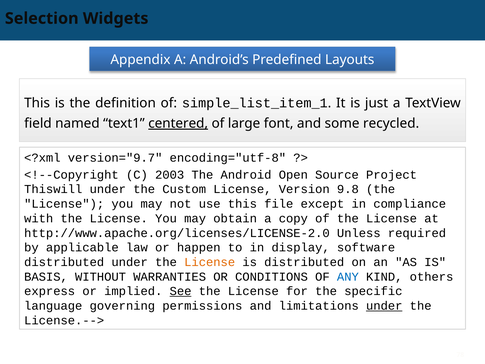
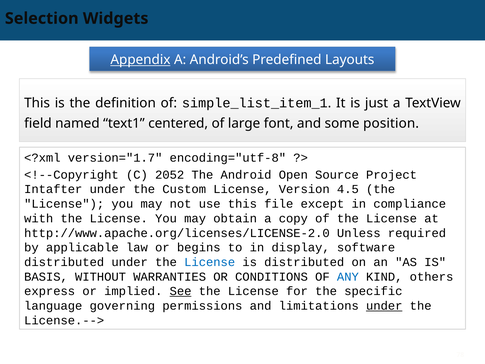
Appendix underline: none -> present (140, 60)
centered underline: present -> none (178, 123)
recycled: recycled -> position (391, 123)
version="9.7: version="9.7 -> version="1.7 (115, 158)
2003: 2003 -> 2052 (170, 175)
Thiswill: Thiswill -> Intafter (53, 189)
9.8: 9.8 -> 4.5 (348, 189)
happen: happen -> begins (199, 247)
License colour: orange -> blue (210, 262)
